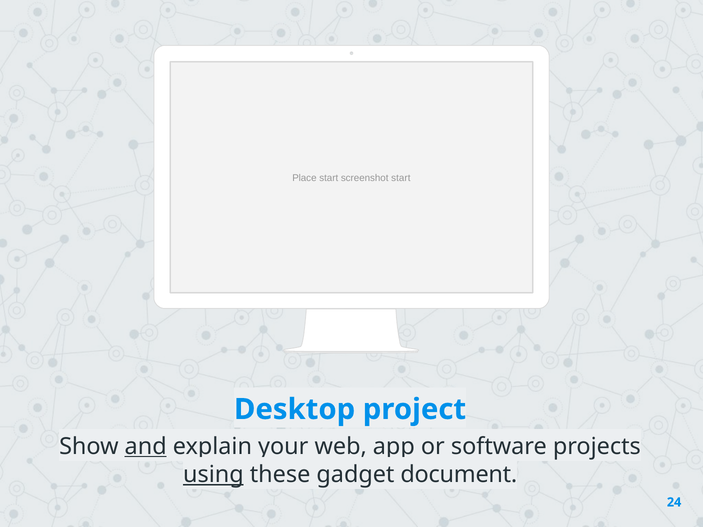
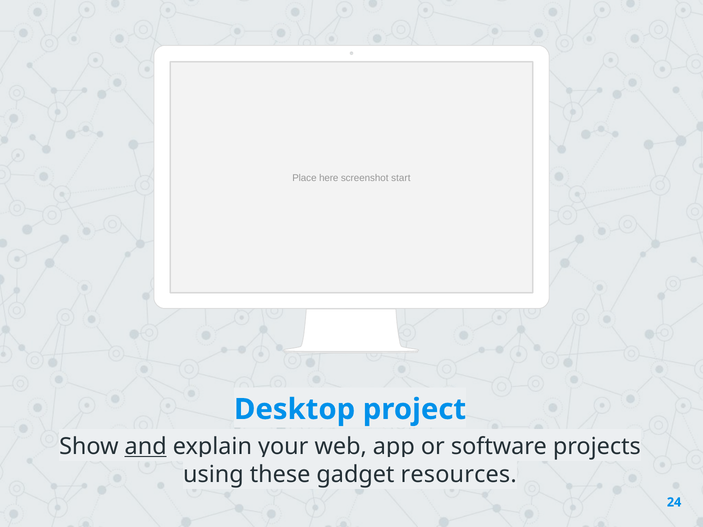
Place start: start -> here (329, 178)
using underline: present -> none (213, 475)
document: document -> resources (459, 475)
